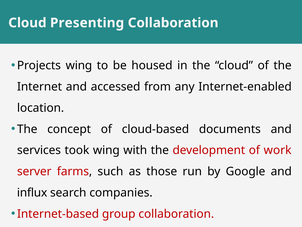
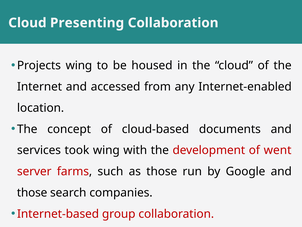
work: work -> went (278, 150)
influx: influx -> those (32, 192)
